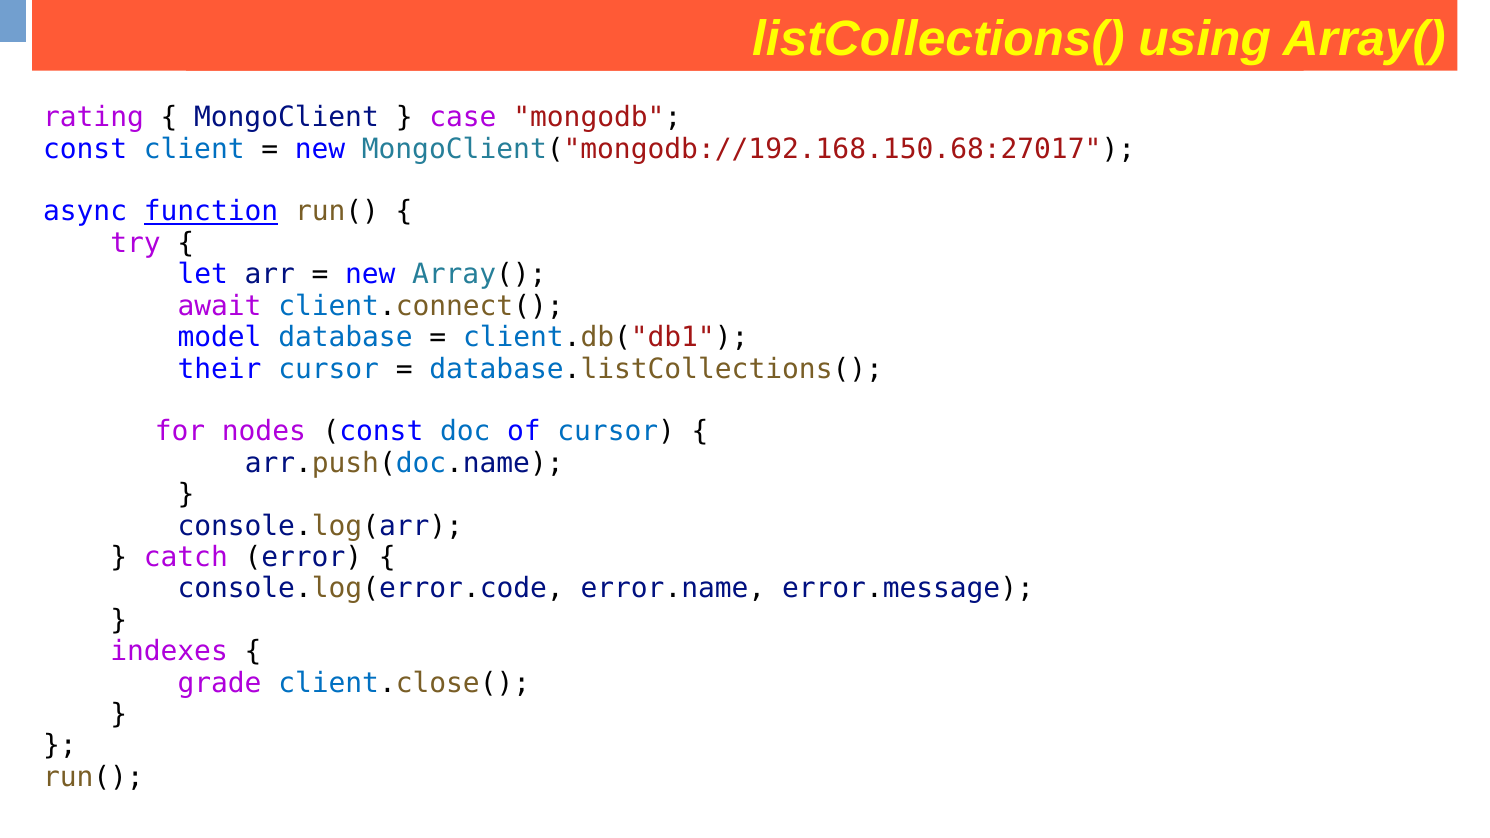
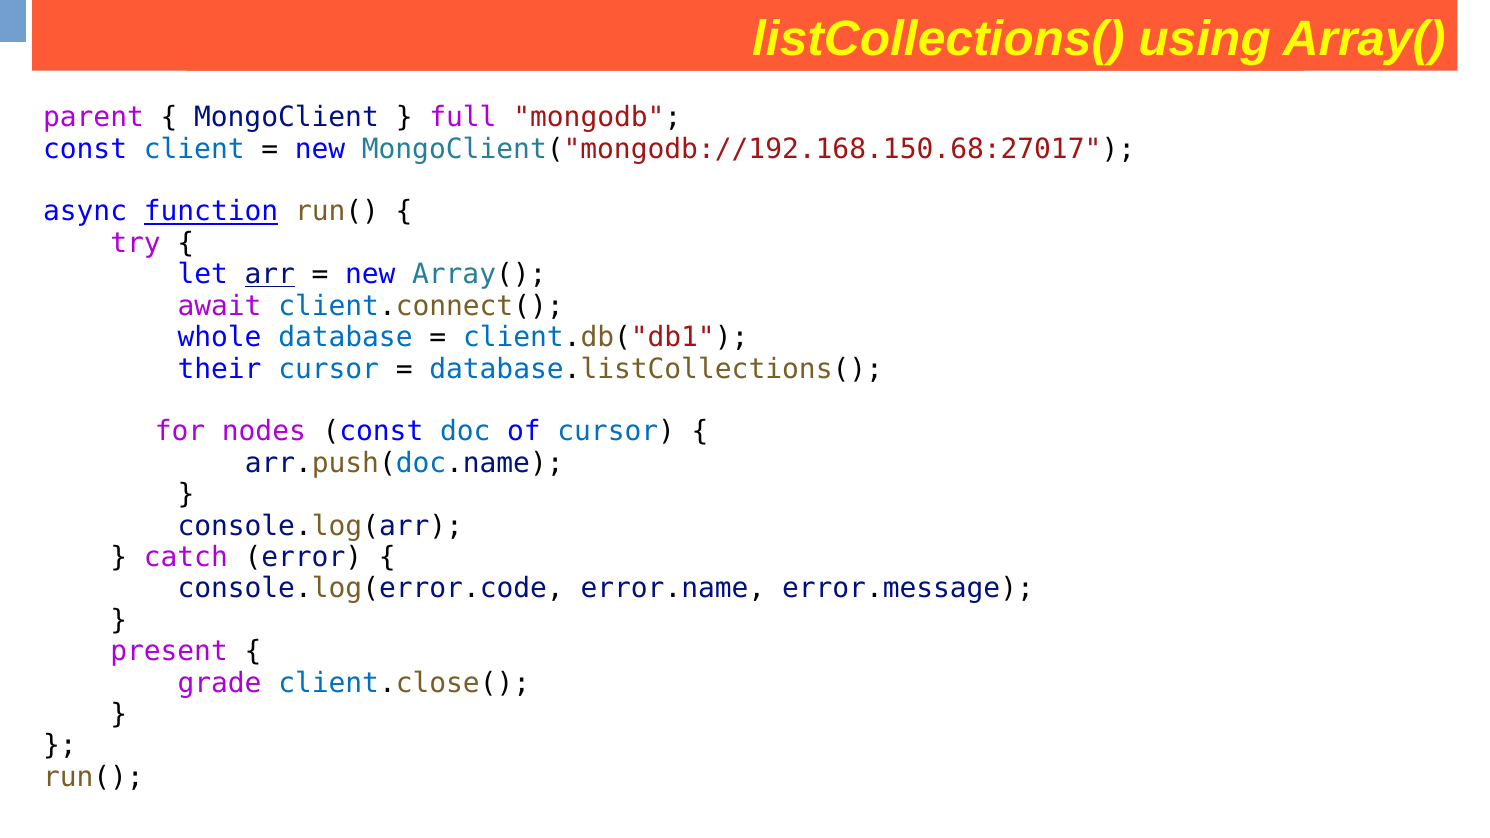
rating: rating -> parent (93, 118)
case: case -> full (463, 118)
arr underline: none -> present (270, 275)
model: model -> whole (220, 337)
indexes: indexes -> present (169, 652)
